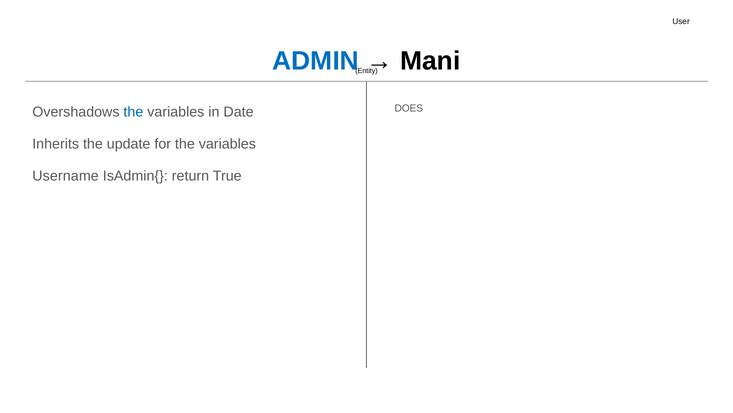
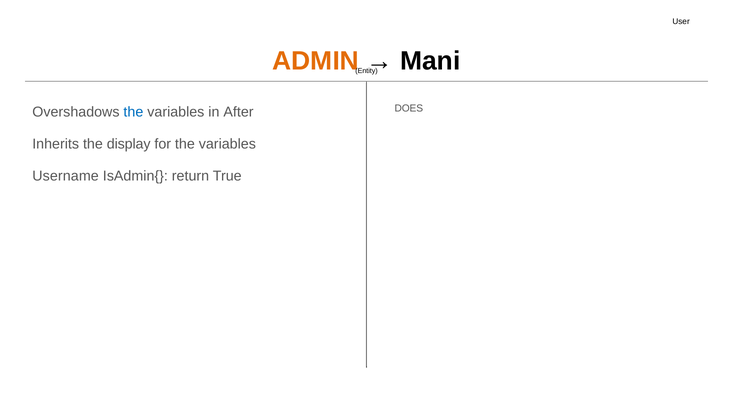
ADMIN colour: blue -> orange (316, 61)
Date: Date -> After (239, 112)
update: update -> display (129, 144)
